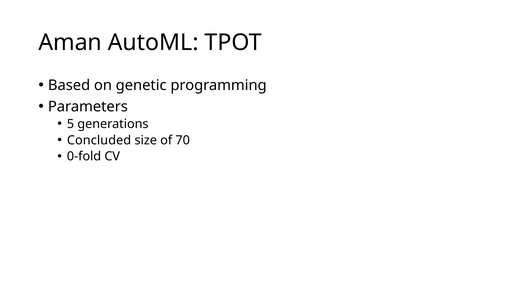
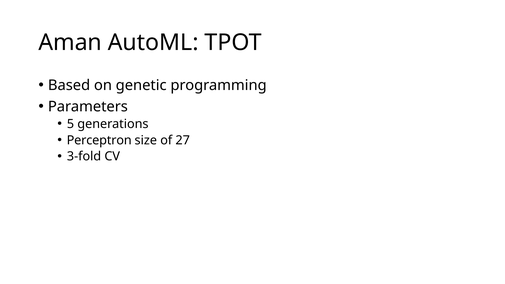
Concluded: Concluded -> Perceptron (99, 140)
70: 70 -> 27 (183, 140)
0-fold: 0-fold -> 3-fold (84, 156)
